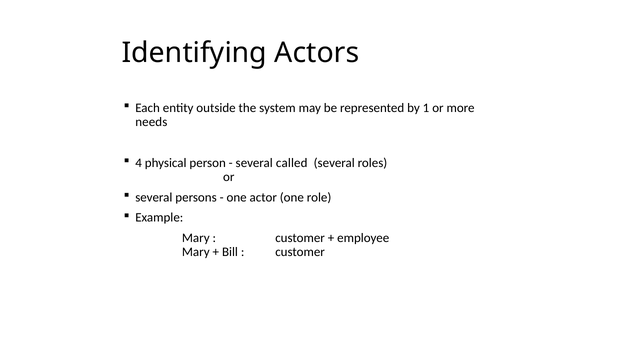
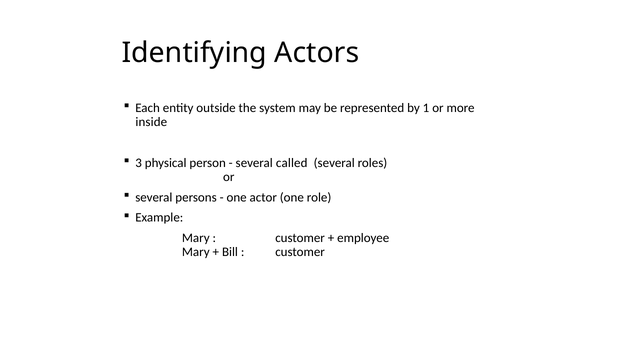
needs: needs -> inside (151, 122)
4: 4 -> 3 (139, 163)
